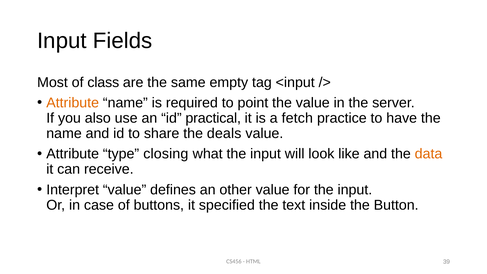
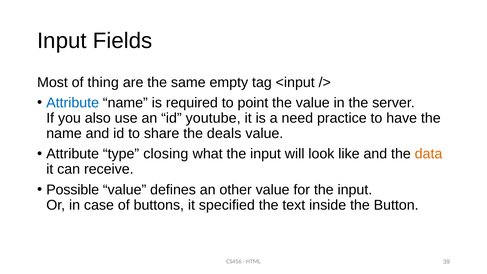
class: class -> thing (103, 82)
Attribute colour: orange -> blue (73, 103)
practical: practical -> youtube (213, 118)
fetch: fetch -> need (297, 118)
Interpret: Interpret -> Possible (73, 190)
